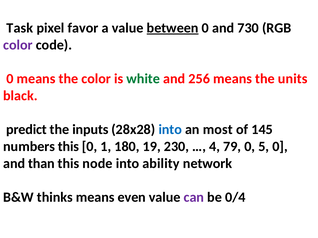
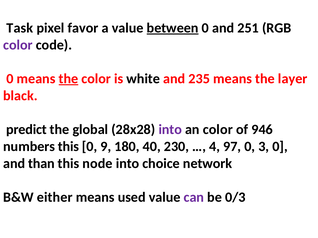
730: 730 -> 251 (248, 28)
the underline: none -> present (68, 79)
white colour: green -> black (143, 79)
256: 256 -> 235 (199, 79)
units: units -> layer (293, 79)
inputs: inputs -> global (90, 130)
into colour: blue -> purple (170, 130)
an most: most -> color (218, 130)
145: 145 -> 946 (262, 130)
1: 1 -> 9 (106, 147)
19: 19 -> 40 (152, 147)
79: 79 -> 97 (232, 147)
5: 5 -> 3 (264, 147)
ability: ability -> choice (161, 164)
thinks: thinks -> either (55, 198)
even: even -> used (132, 198)
0/4: 0/4 -> 0/3 (235, 198)
